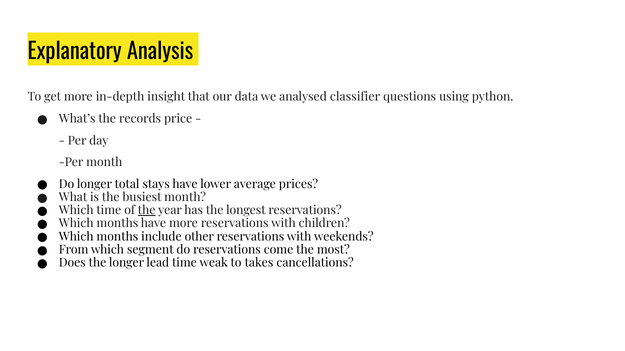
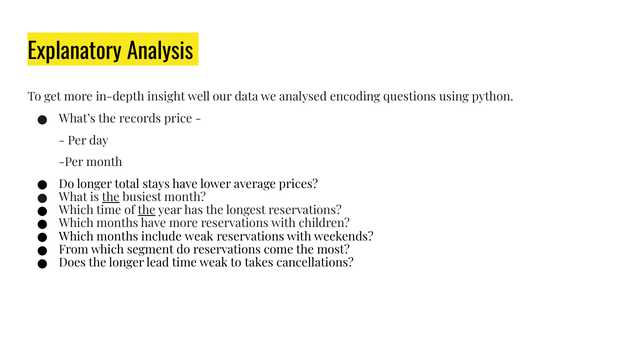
that: that -> well (199, 97)
classifier: classifier -> encoding (355, 97)
the underline: none -> present (111, 198)
include other: other -> weak (199, 237)
